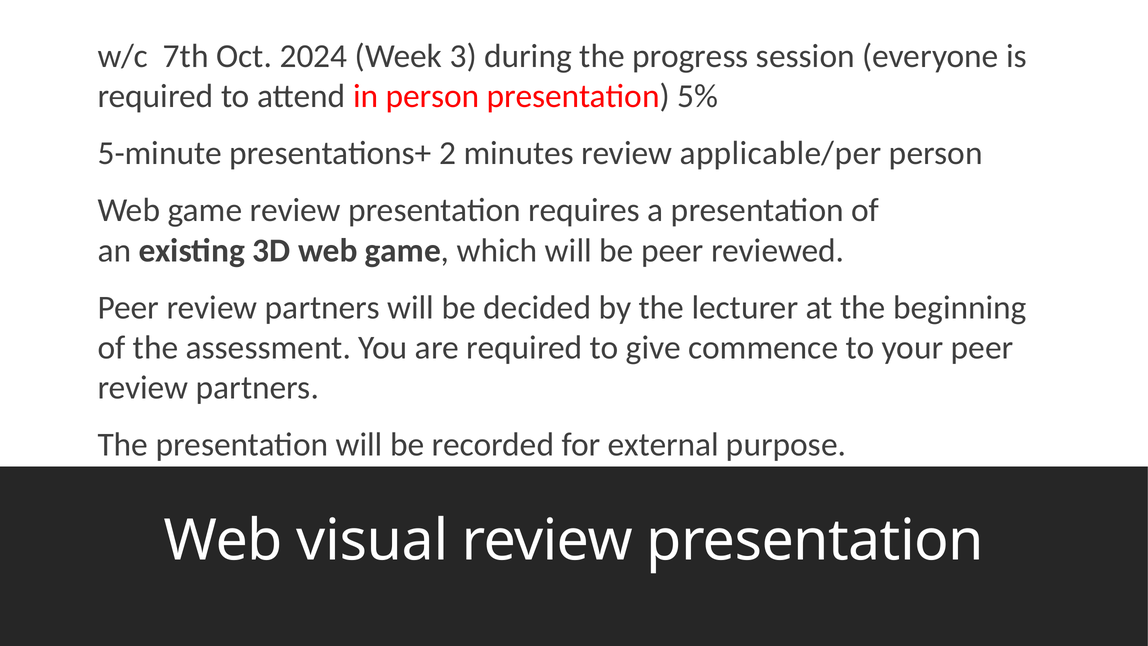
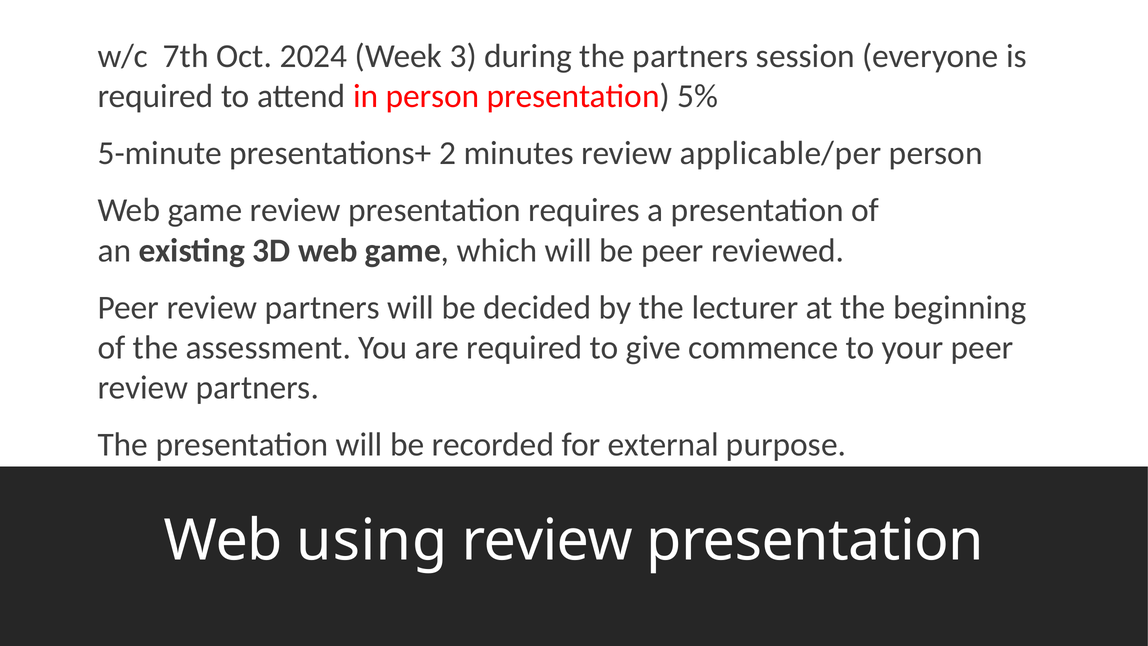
the progress: progress -> partners (690, 56)
visual: visual -> using (372, 541)
